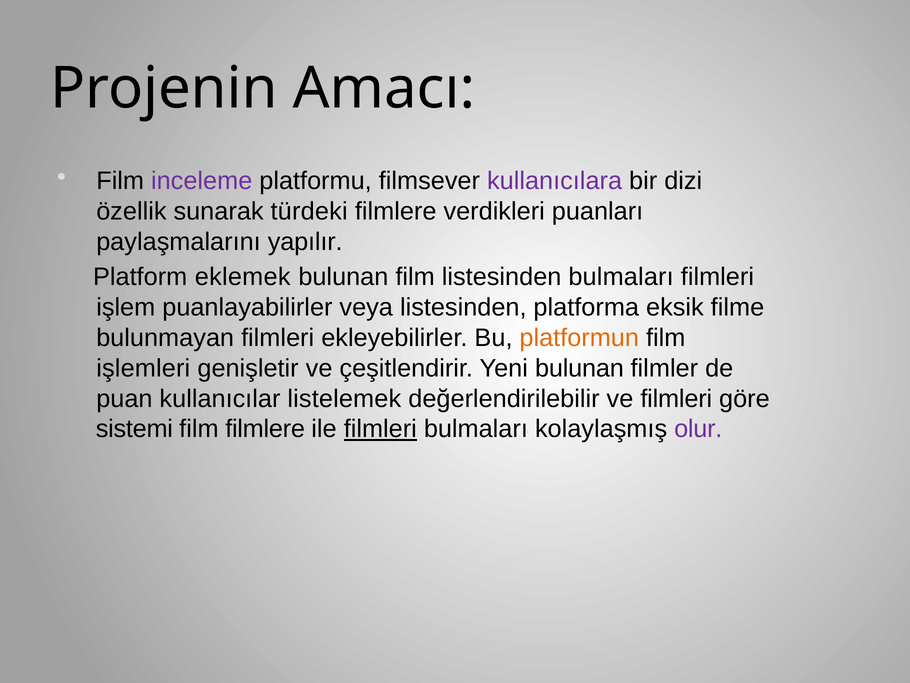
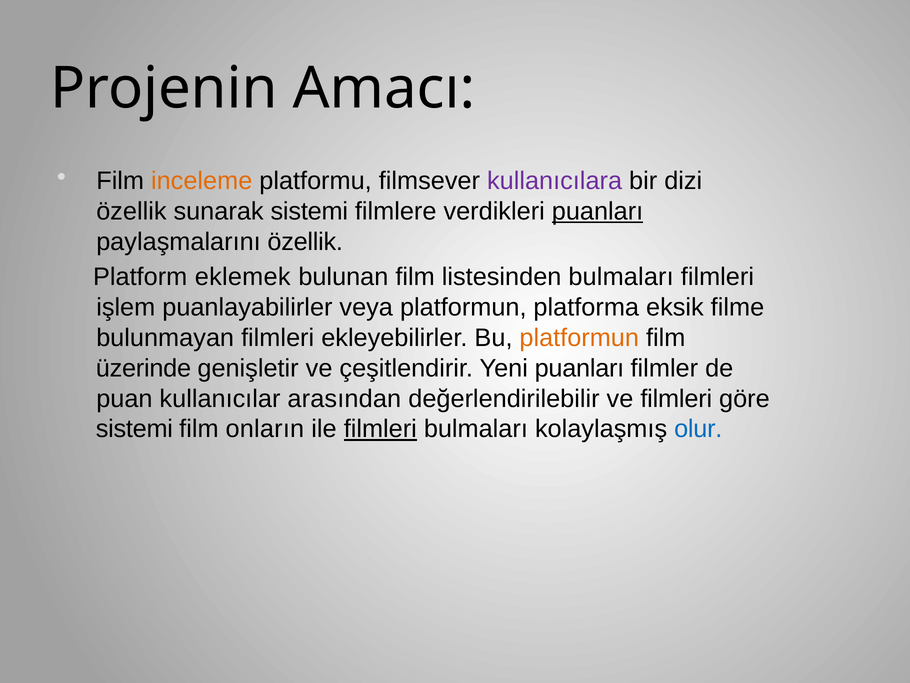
inceleme colour: purple -> orange (202, 181)
sunarak türdeki: türdeki -> sistemi (309, 211)
puanları underline: none -> present (598, 211)
paylaşmalarını yapılır: yapılır -> özellik (305, 241)
veya listesinden: listesinden -> platformun (463, 307)
işlemleri: işlemleri -> üzerinde (143, 368)
Yeni bulunan: bulunan -> puanları (579, 368)
listelemek: listelemek -> arasından (344, 398)
film filmlere: filmlere -> onların (265, 429)
olur colour: purple -> blue (698, 429)
